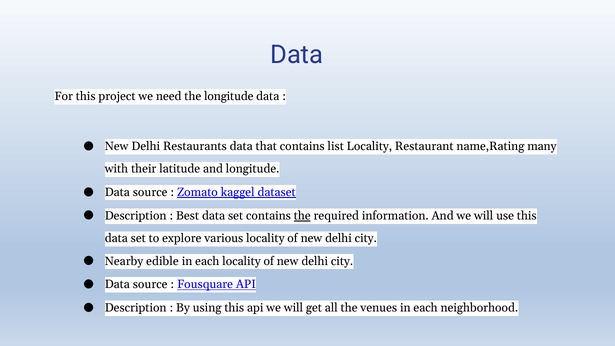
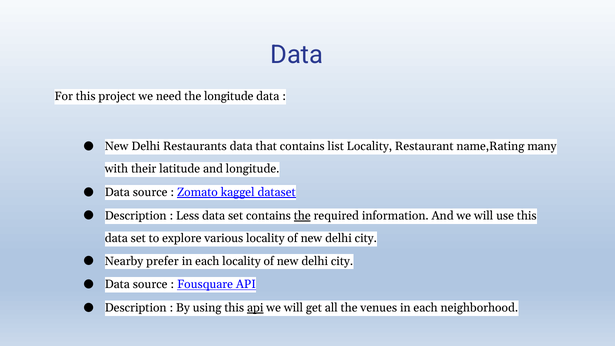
Best: Best -> Less (188, 216)
edible: edible -> prefer (162, 261)
api underline: none -> present (255, 308)
